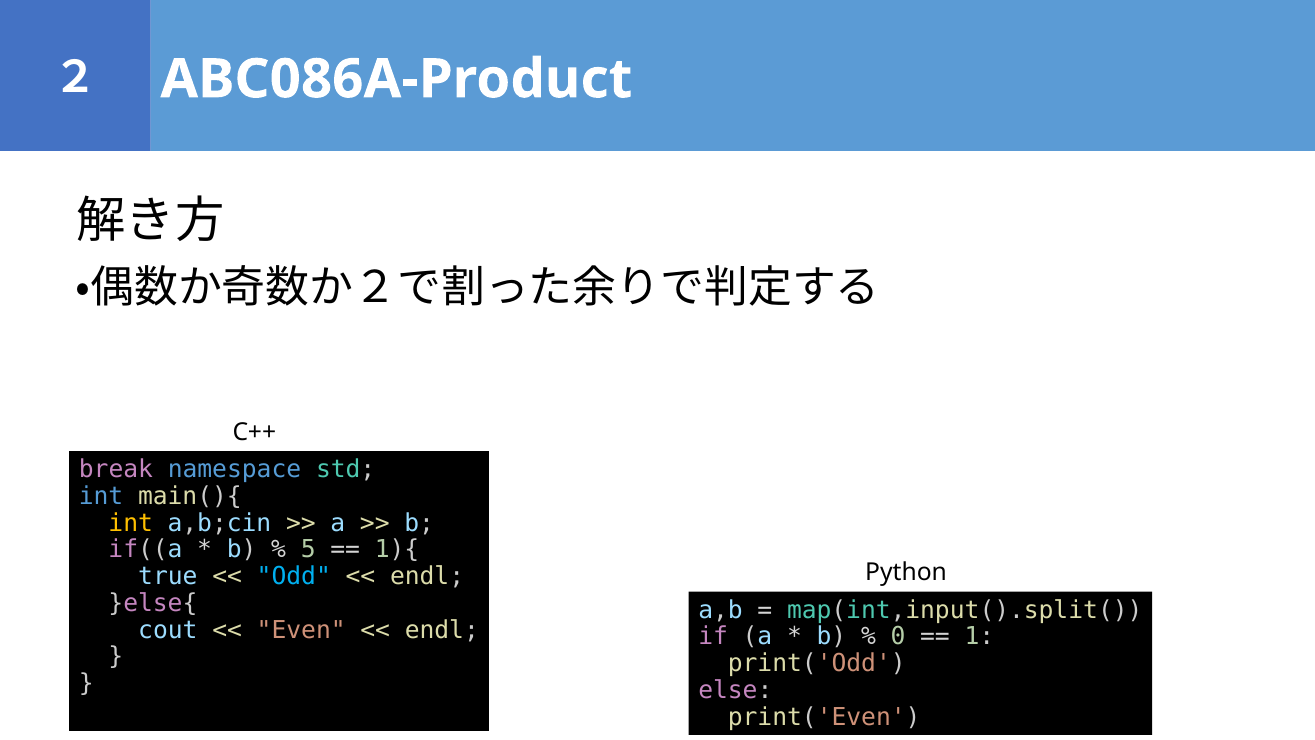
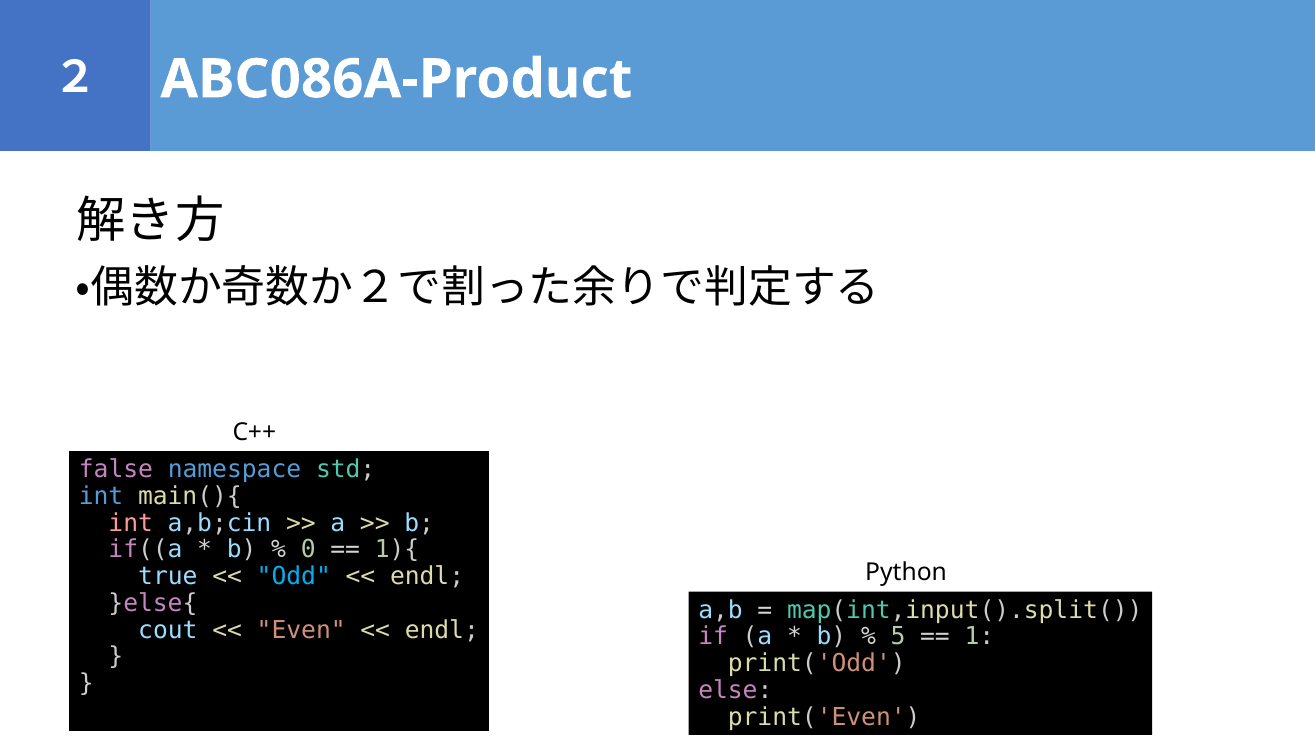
break: break -> false (116, 469)
int colour: yellow -> pink (131, 523)
5: 5 -> 0 (308, 549)
0: 0 -> 5 (898, 637)
